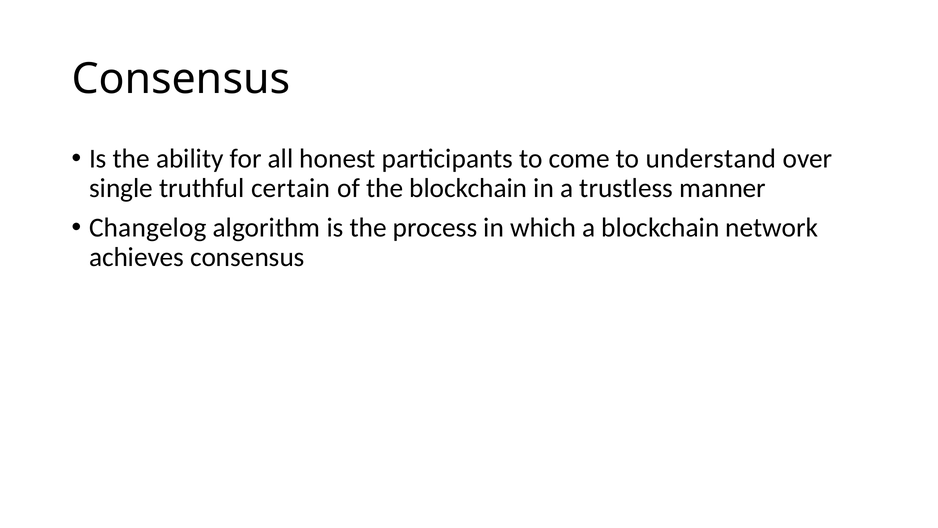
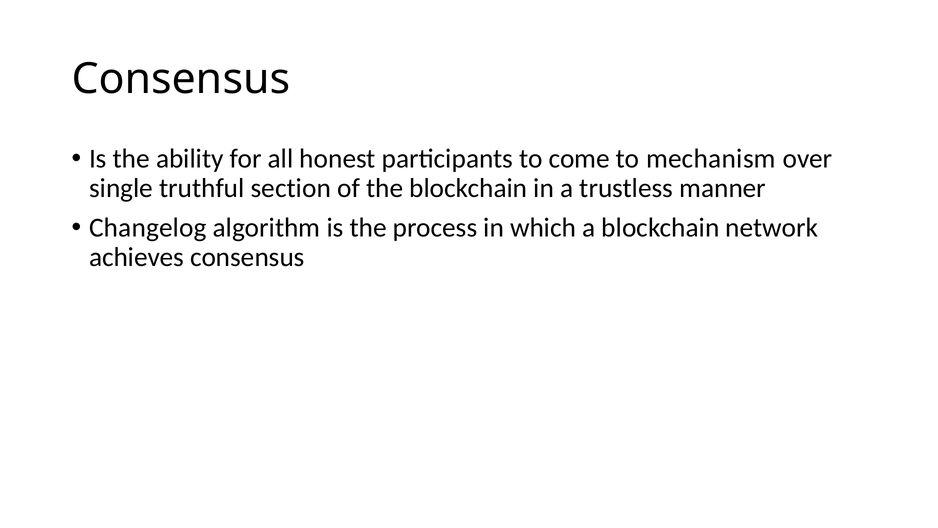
understand: understand -> mechanism (711, 159)
certain: certain -> section (291, 188)
